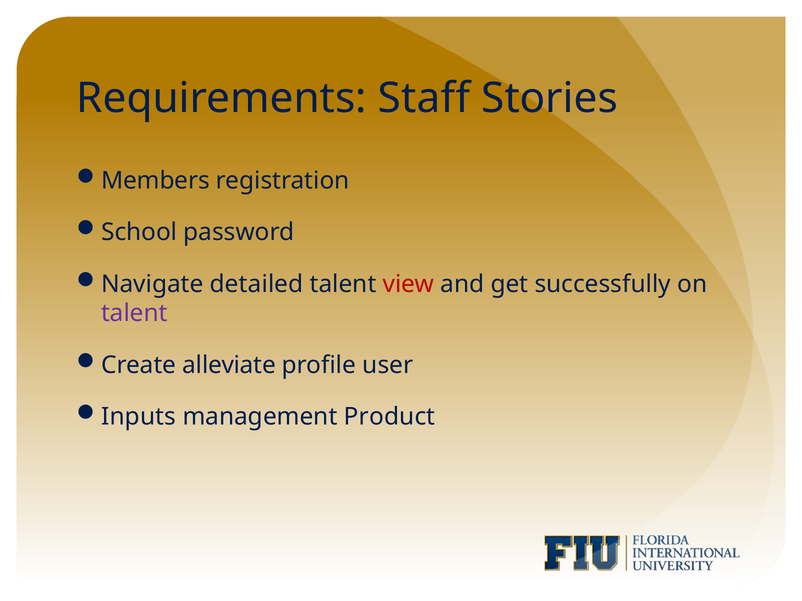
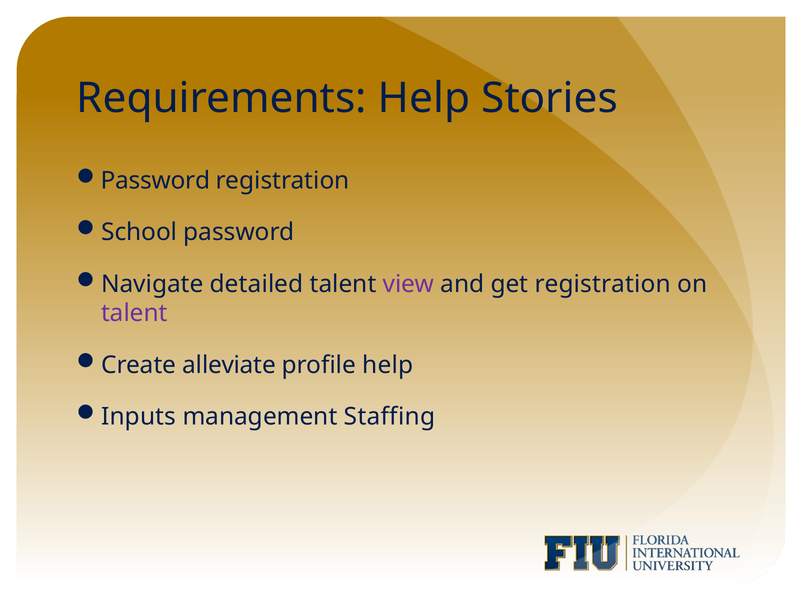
Requirements Staff: Staff -> Help (424, 99)
Members: Members -> Password (155, 181)
view colour: red -> purple (408, 284)
get successfully: successfully -> registration (603, 284)
profile user: user -> help (388, 365)
Product: Product -> Staffing (390, 417)
